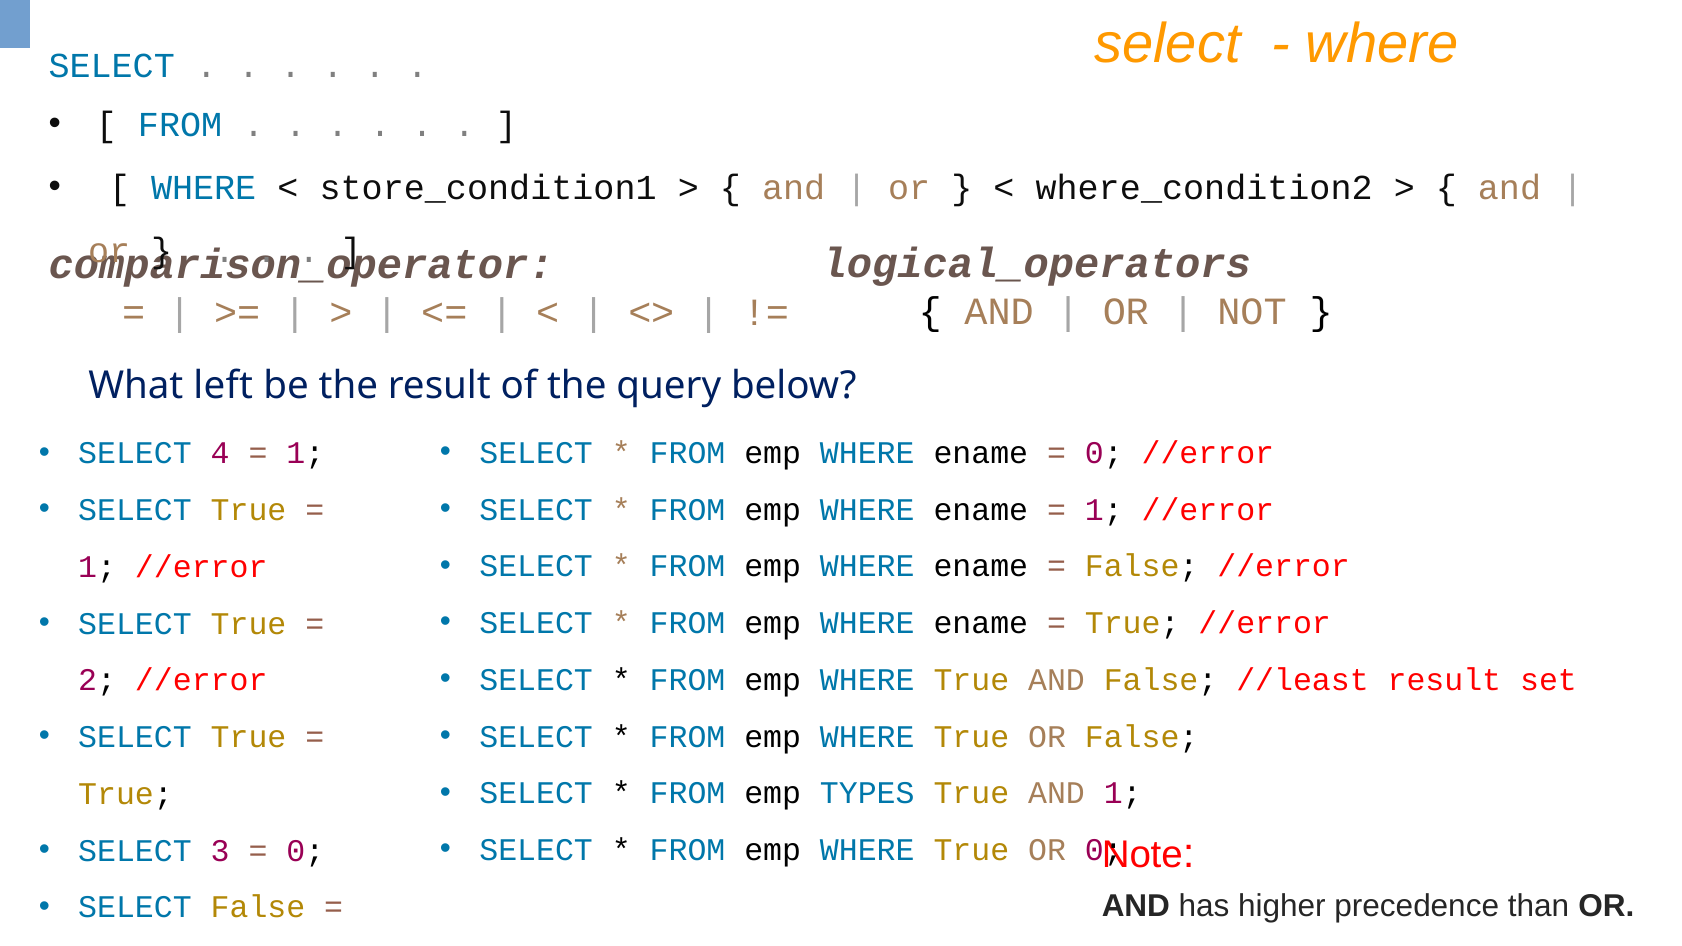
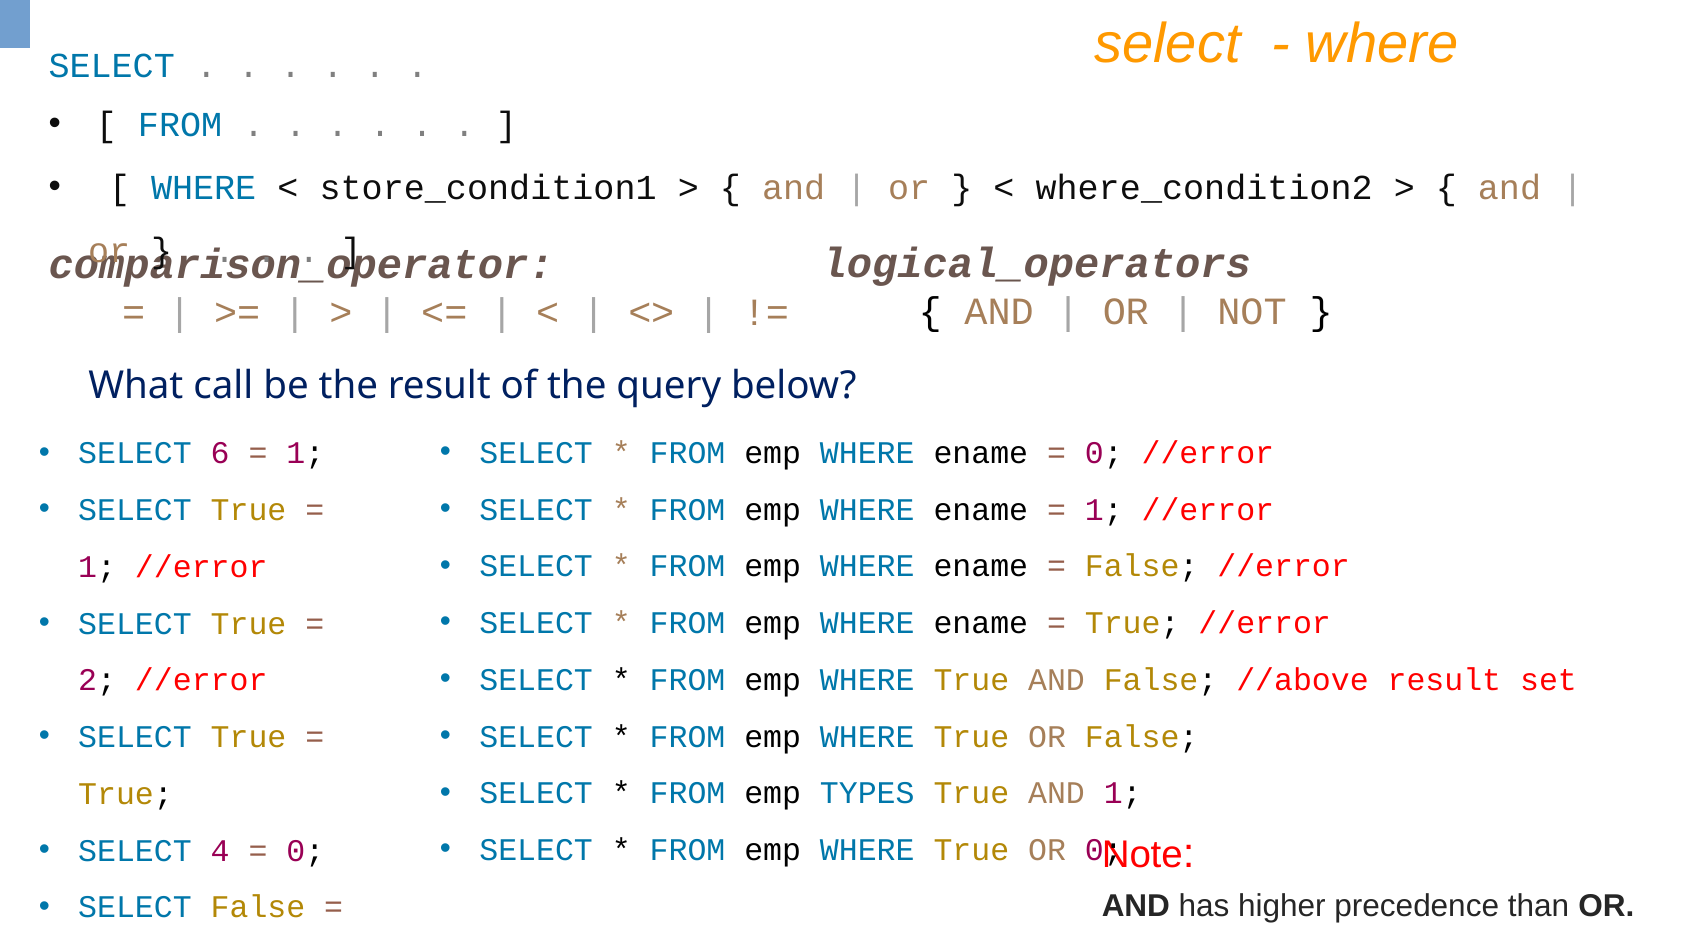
left: left -> call (223, 386)
4: 4 -> 6 (220, 454)
//least: //least -> //above (1302, 680)
3: 3 -> 4 (220, 851)
